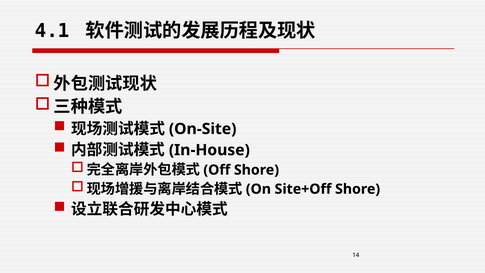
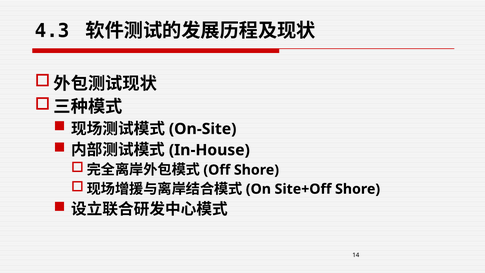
4.1: 4.1 -> 4.3 (52, 31)
